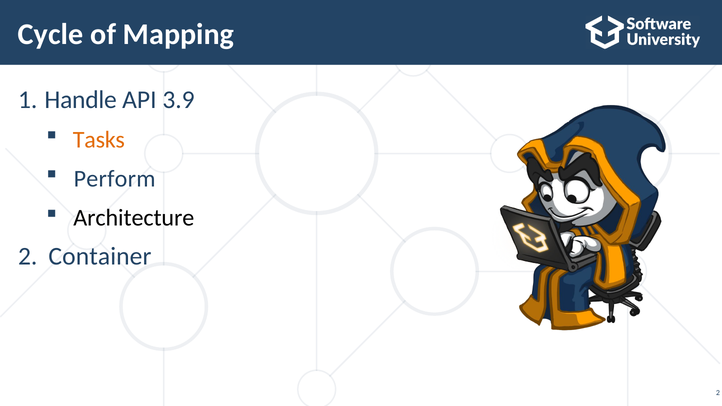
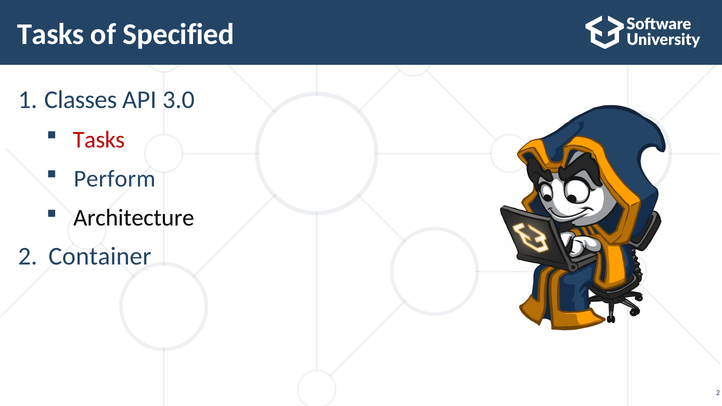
Cycle: Cycle -> Tasks (51, 34)
Mapping: Mapping -> Specified (179, 34)
Handle: Handle -> Classes (81, 100)
3.9: 3.9 -> 3.0 (179, 100)
Tasks colour: orange -> red (99, 140)
